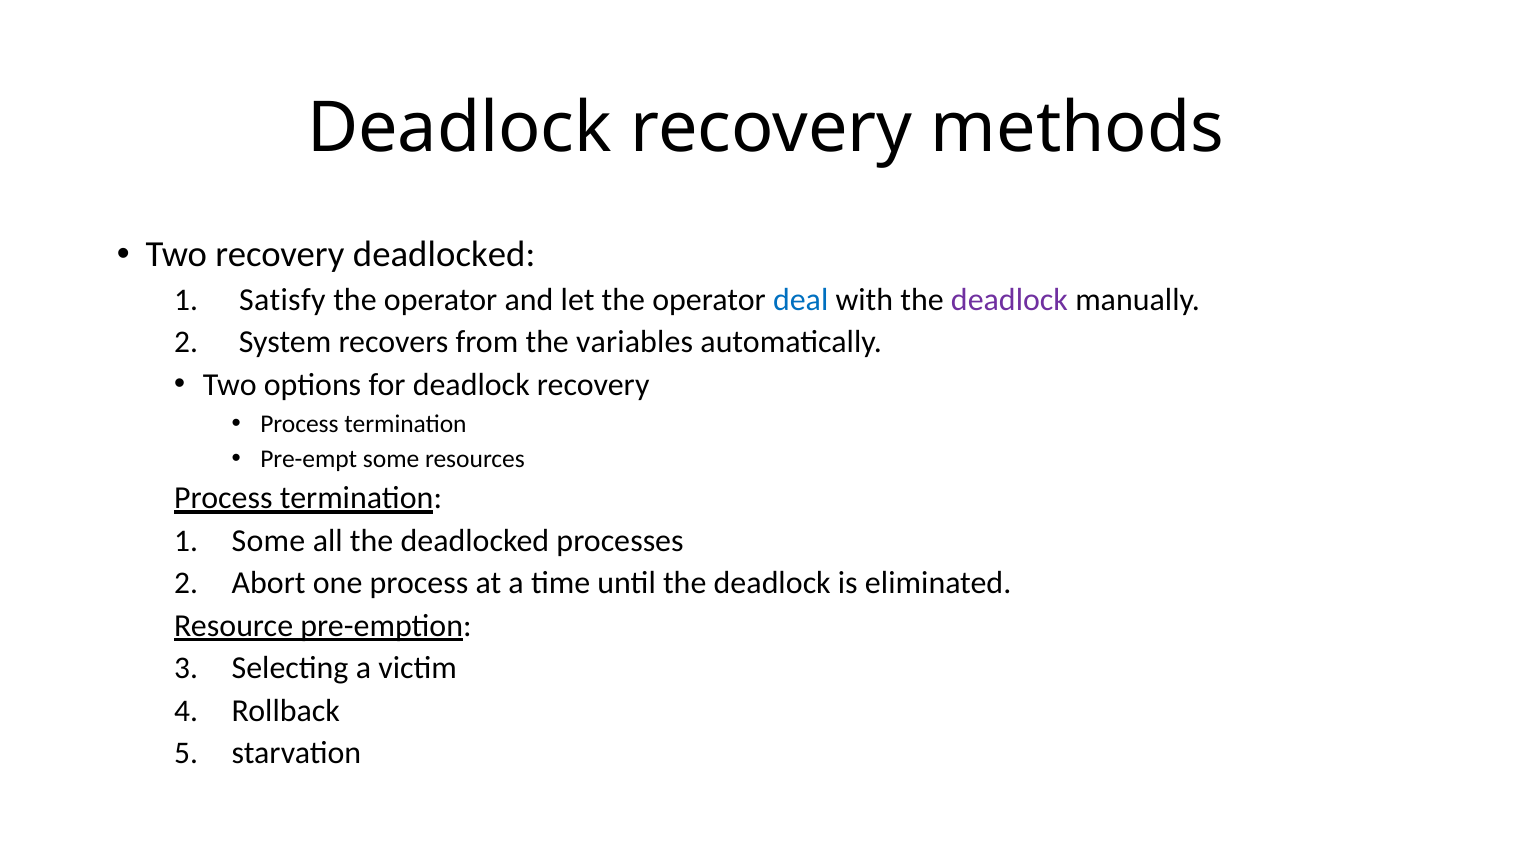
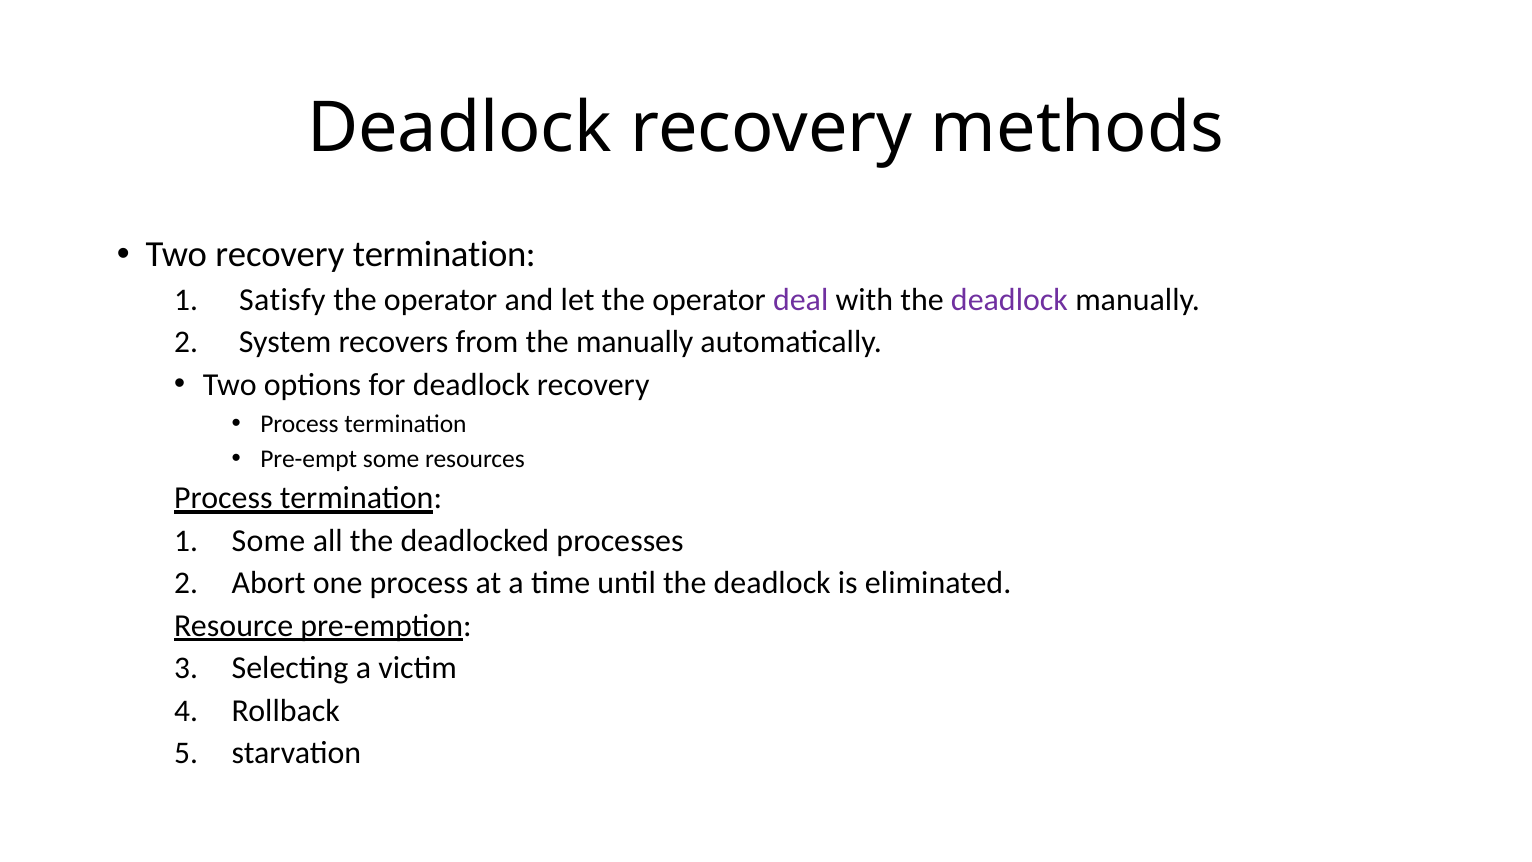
recovery deadlocked: deadlocked -> termination (444, 255)
deal colour: blue -> purple (801, 300)
the variables: variables -> manually (635, 342)
